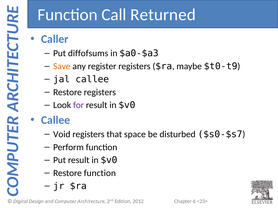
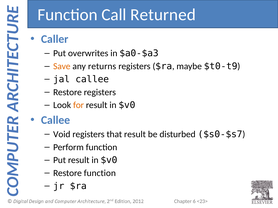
diffofsums: diffofsums -> overwrites (88, 53)
register: register -> returns (102, 66)
for colour: purple -> orange (79, 105)
that space: space -> result (135, 135)
